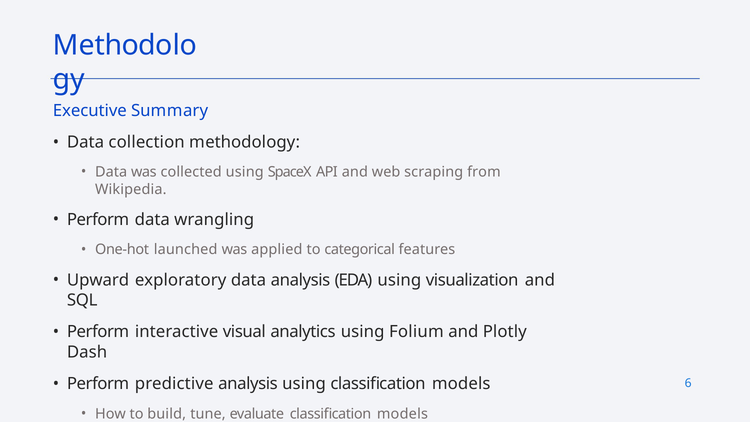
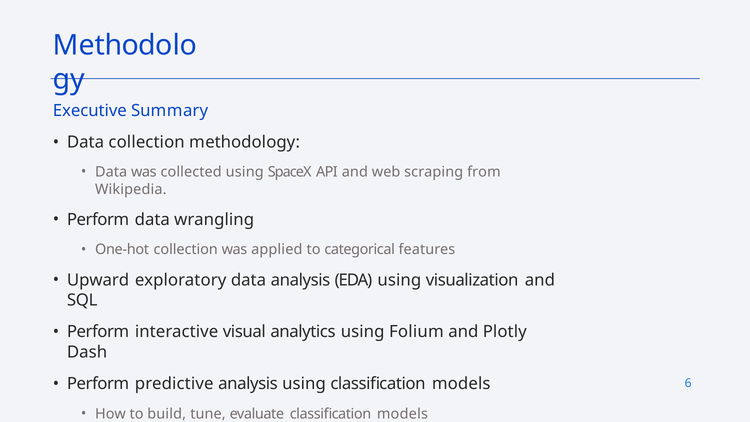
One-hot launched: launched -> collection (186, 250)
